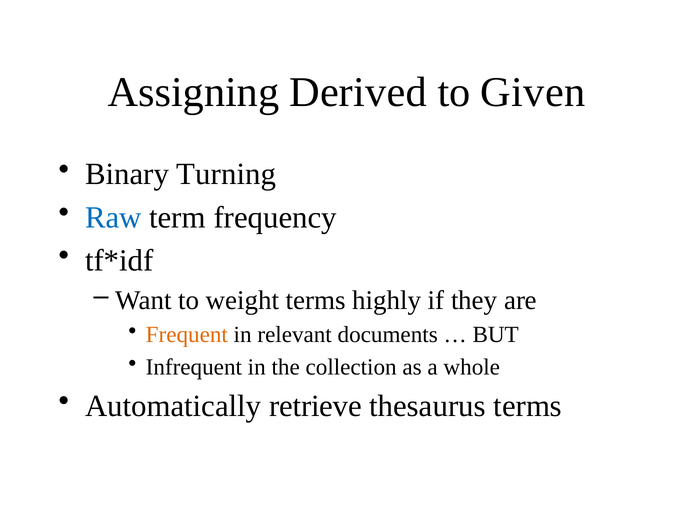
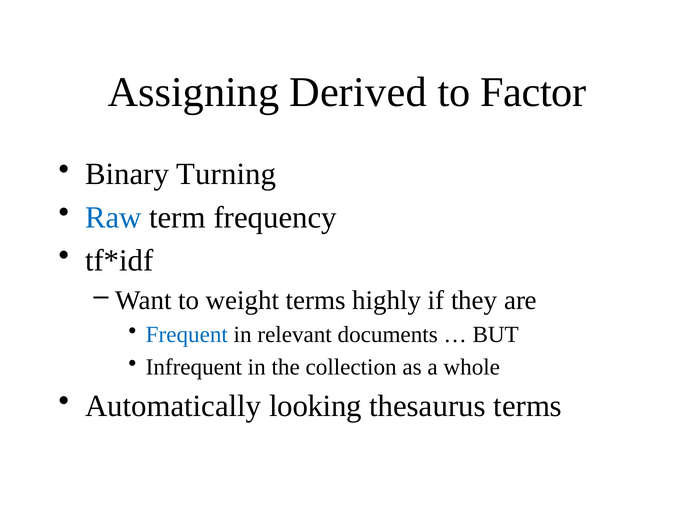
Given: Given -> Factor (533, 93)
Frequent colour: orange -> blue (187, 335)
retrieve: retrieve -> looking (316, 407)
